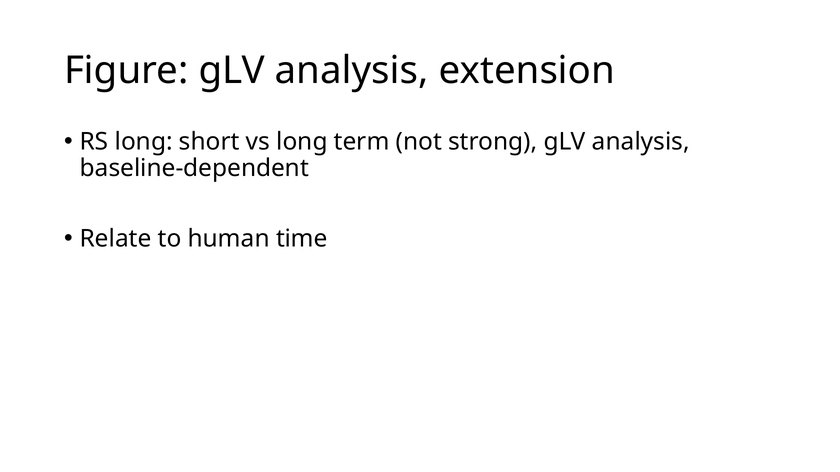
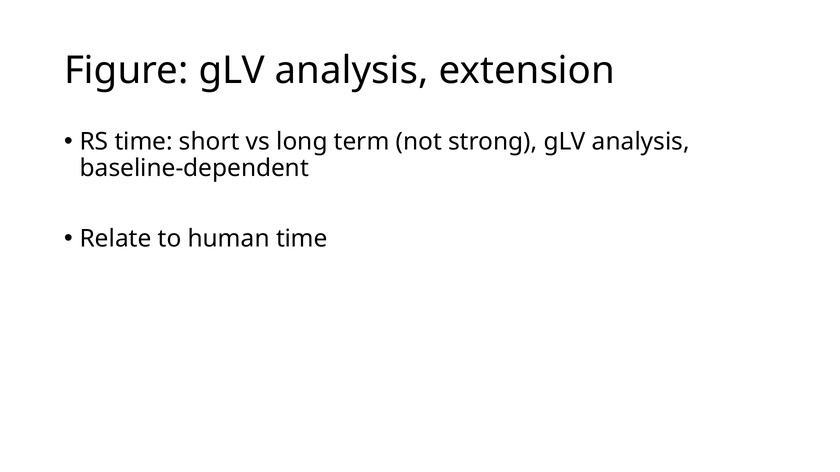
RS long: long -> time (144, 142)
